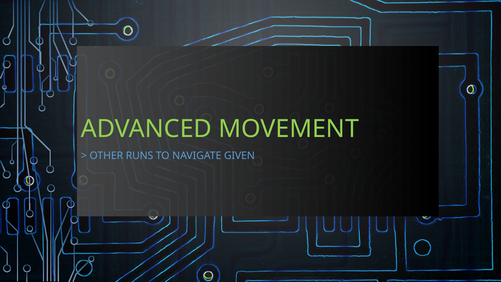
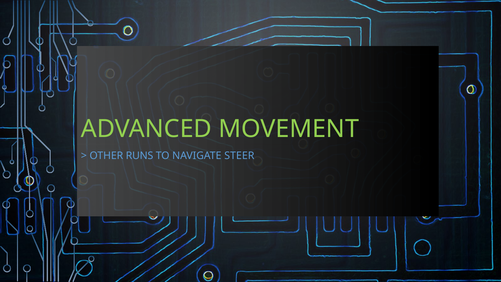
GIVEN: GIVEN -> STEER (239, 156)
